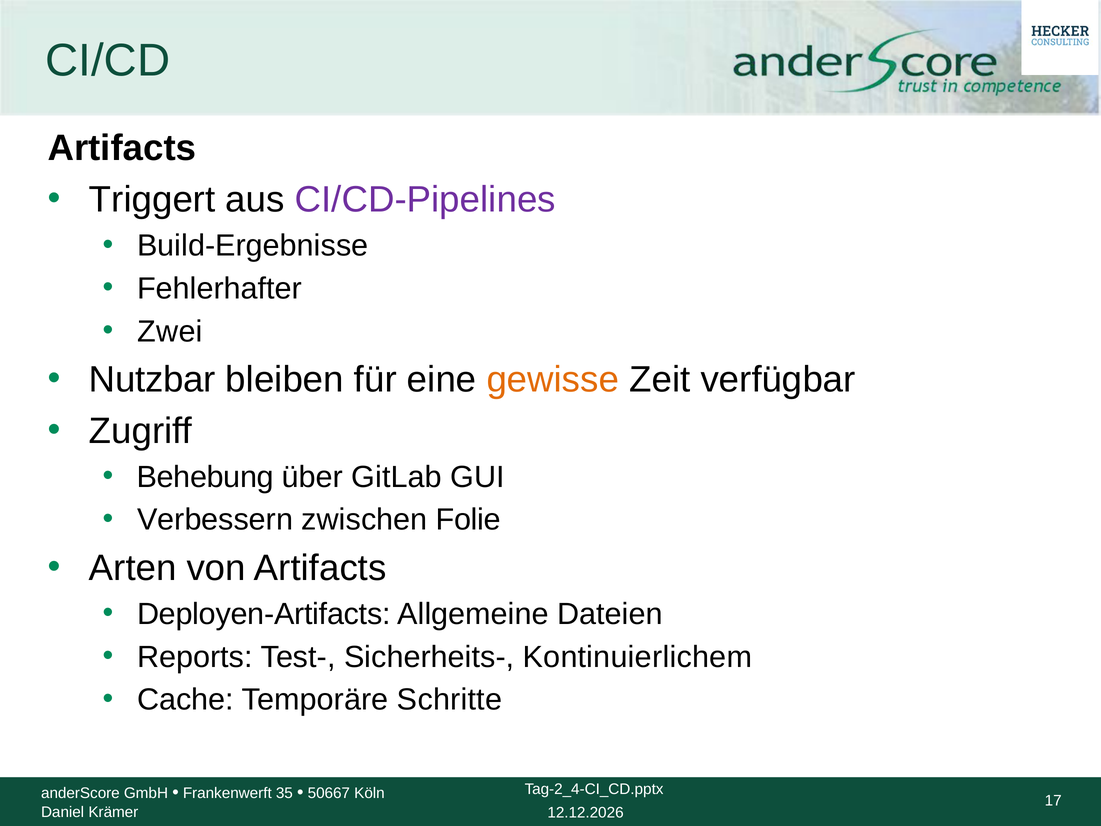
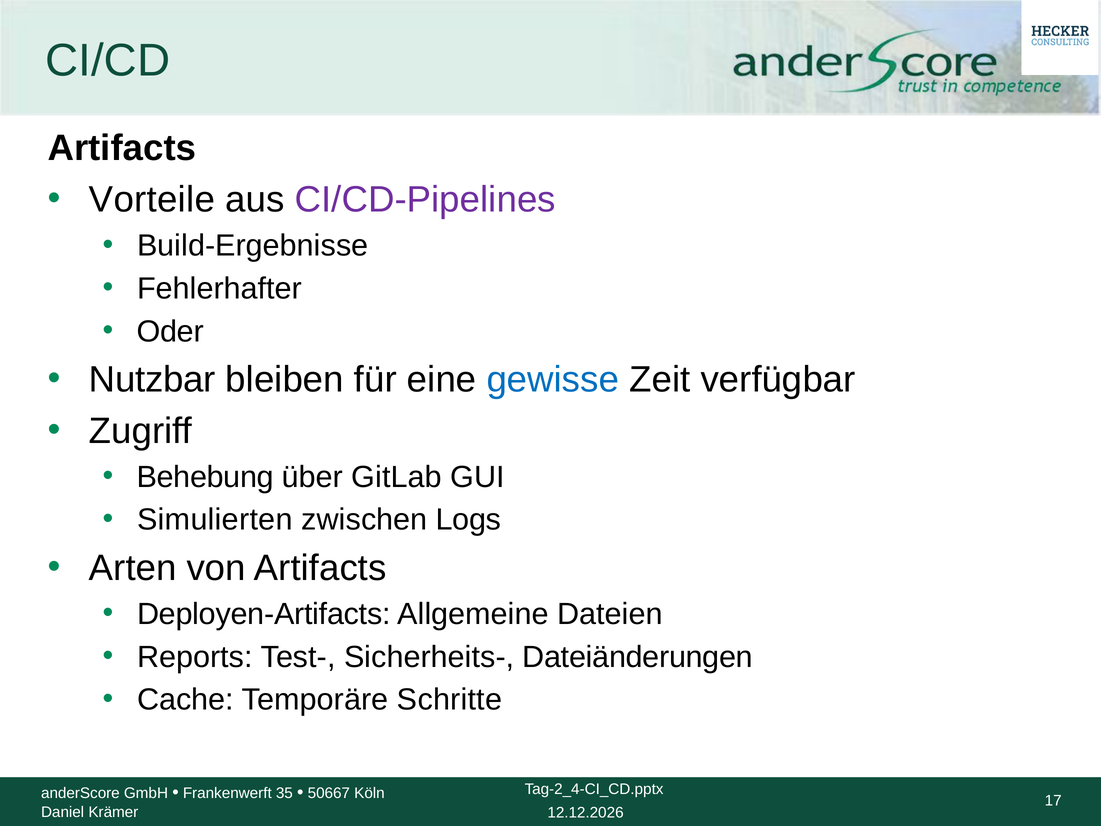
Triggert: Triggert -> Vorteile (152, 200)
Zwei: Zwei -> Oder (170, 331)
gewisse colour: orange -> blue (553, 379)
Verbessern: Verbessern -> Simulierten (215, 520)
Folie: Folie -> Logs (468, 520)
Kontinuierlichem: Kontinuierlichem -> Dateiänderungen (638, 657)
